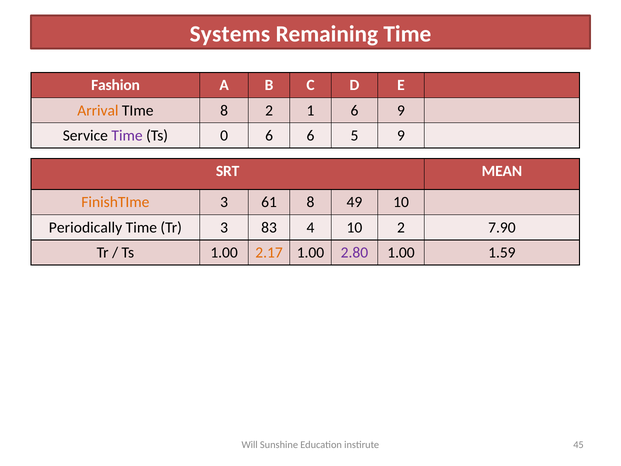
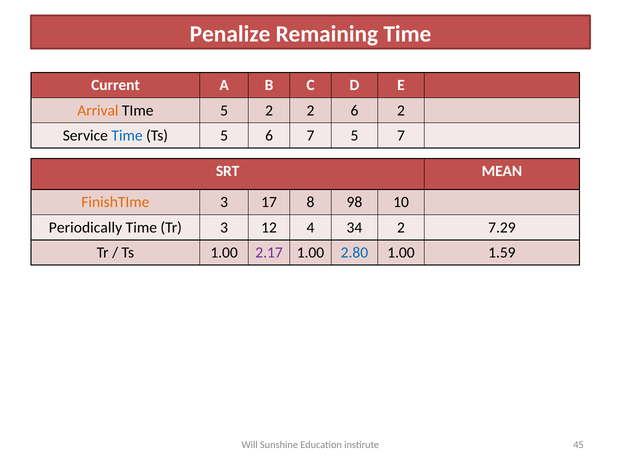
Systems: Systems -> Penalize (230, 34)
Fashion: Fashion -> Current (115, 85)
TIme 8: 8 -> 5 (224, 110)
2 1: 1 -> 2 (310, 110)
6 9: 9 -> 2 (401, 110)
Time colour: purple -> blue (127, 136)
Ts 0: 0 -> 5 (224, 136)
6 6: 6 -> 7 (310, 136)
5 9: 9 -> 7 (401, 136)
61: 61 -> 17 (269, 202)
49: 49 -> 98 (354, 202)
83: 83 -> 12 (269, 227)
4 10: 10 -> 34 (354, 227)
7.90: 7.90 -> 7.29 (502, 227)
2.17 colour: orange -> purple (269, 253)
2.80 colour: purple -> blue (354, 253)
